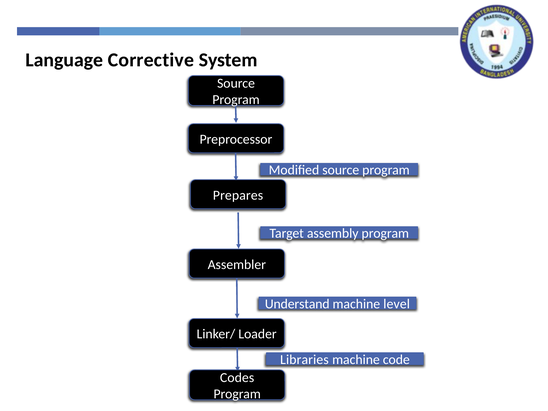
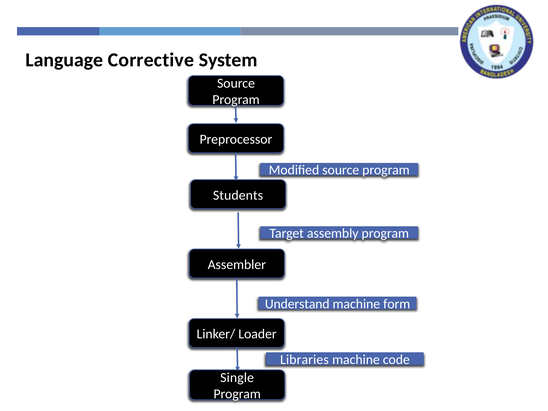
Prepares: Prepares -> Students (238, 195)
level: level -> form (397, 304)
Codes: Codes -> Single (237, 378)
